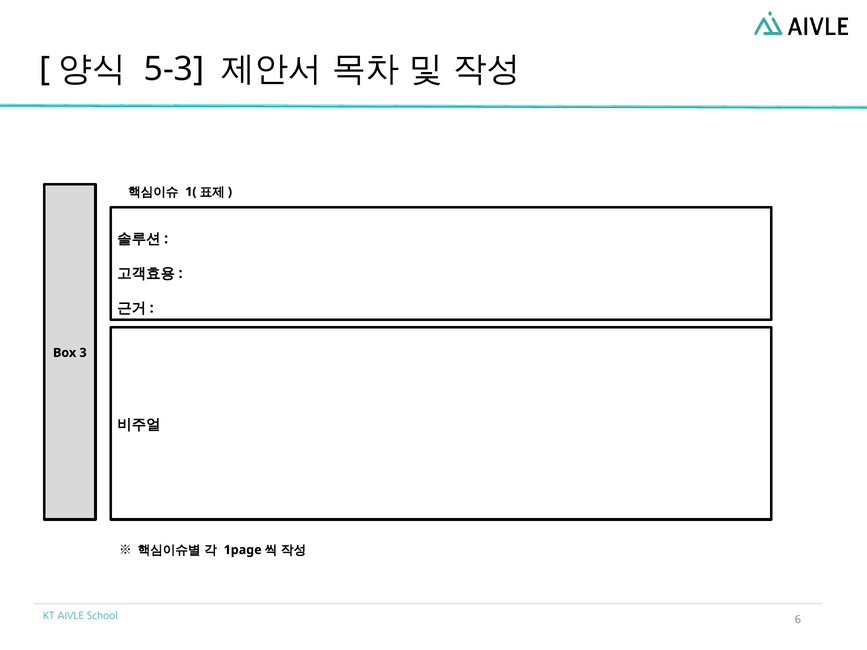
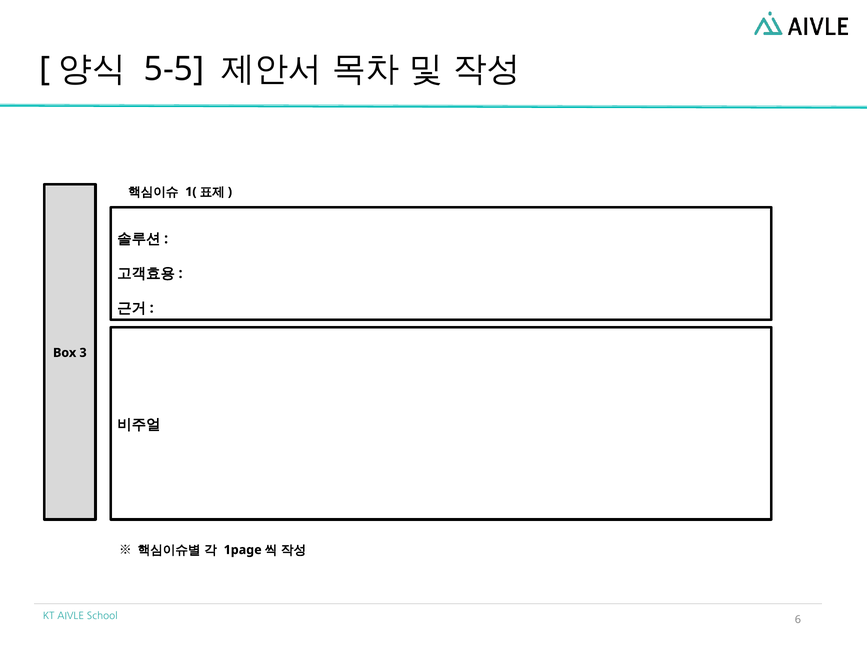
5-3: 5-3 -> 5-5 (174, 69)
